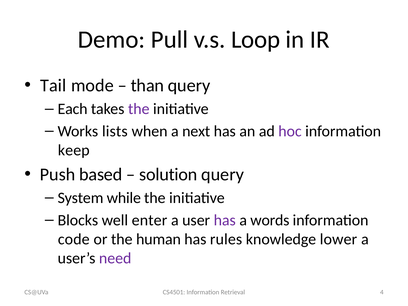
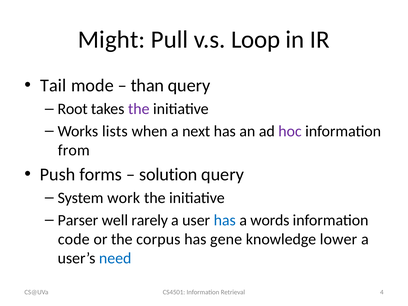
Demo: Demo -> Might (111, 39)
Each: Each -> Root (73, 109)
keep: keep -> from (74, 150)
based: based -> forms (101, 174)
while: while -> work (124, 198)
Blocks: Blocks -> Parser (78, 220)
enter: enter -> rarely (150, 220)
has colour: purple -> blue (225, 220)
human: human -> corpus (158, 239)
rules: rules -> gene (226, 239)
need colour: purple -> blue (115, 258)
